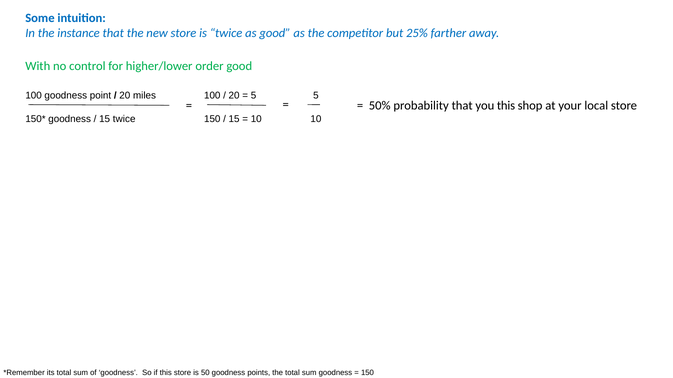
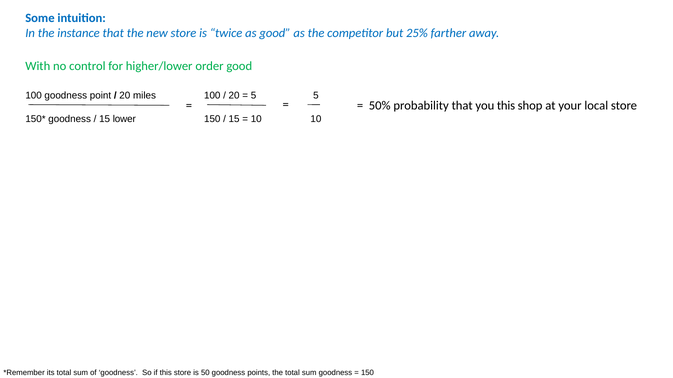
15 twice: twice -> lower (124, 119)
